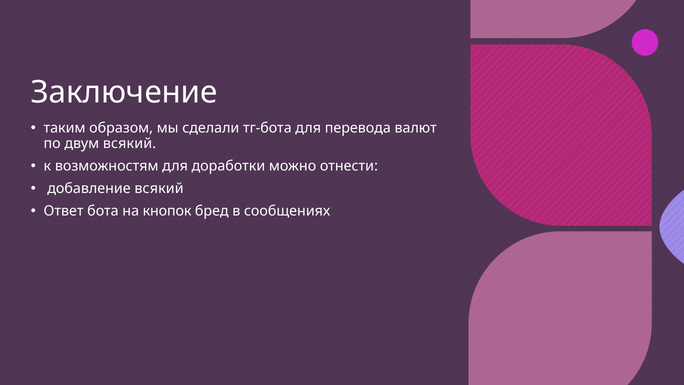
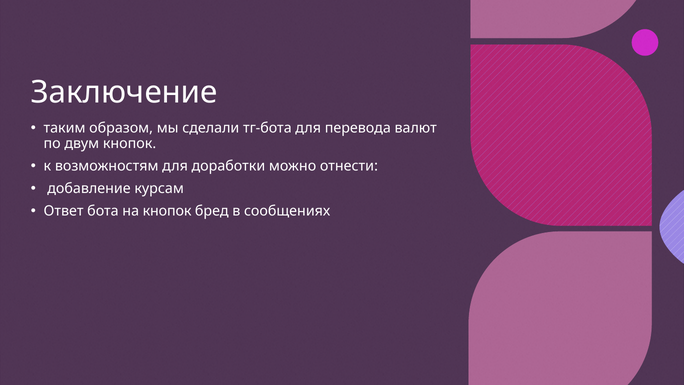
двум всякий: всякий -> кнопок (130, 143)
добавление всякий: всякий -> курсам (159, 188)
